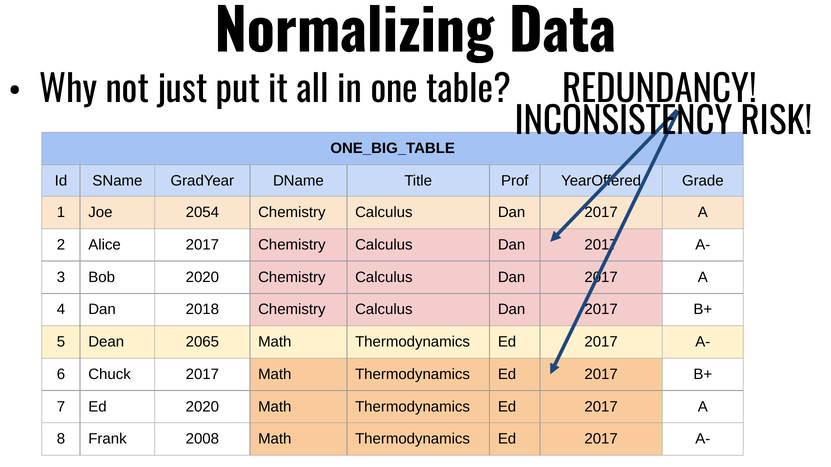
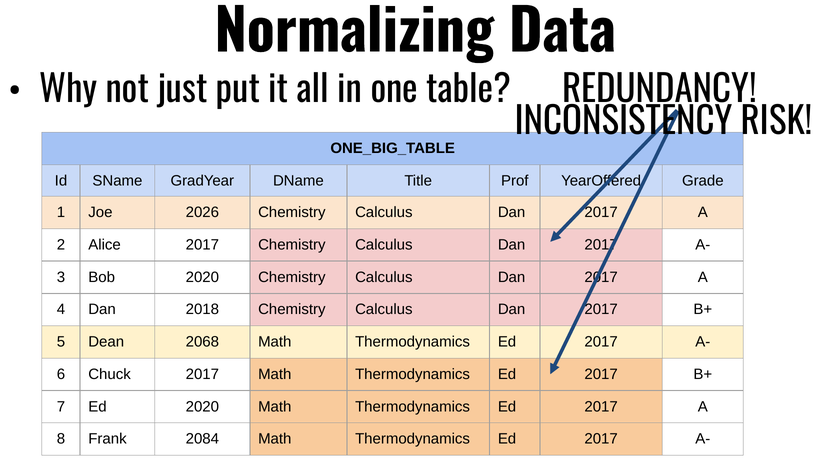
2054: 2054 -> 2026 (202, 213)
2065: 2065 -> 2068 (202, 342)
2008: 2008 -> 2084 (202, 439)
